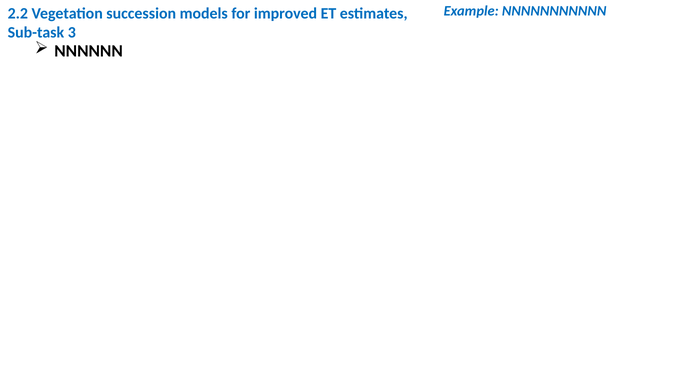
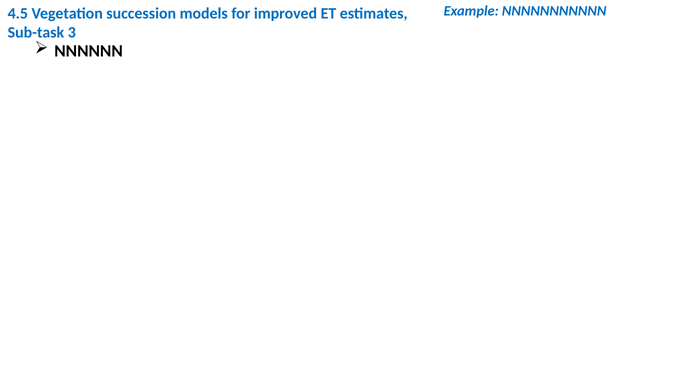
2.2: 2.2 -> 4.5 (18, 13)
